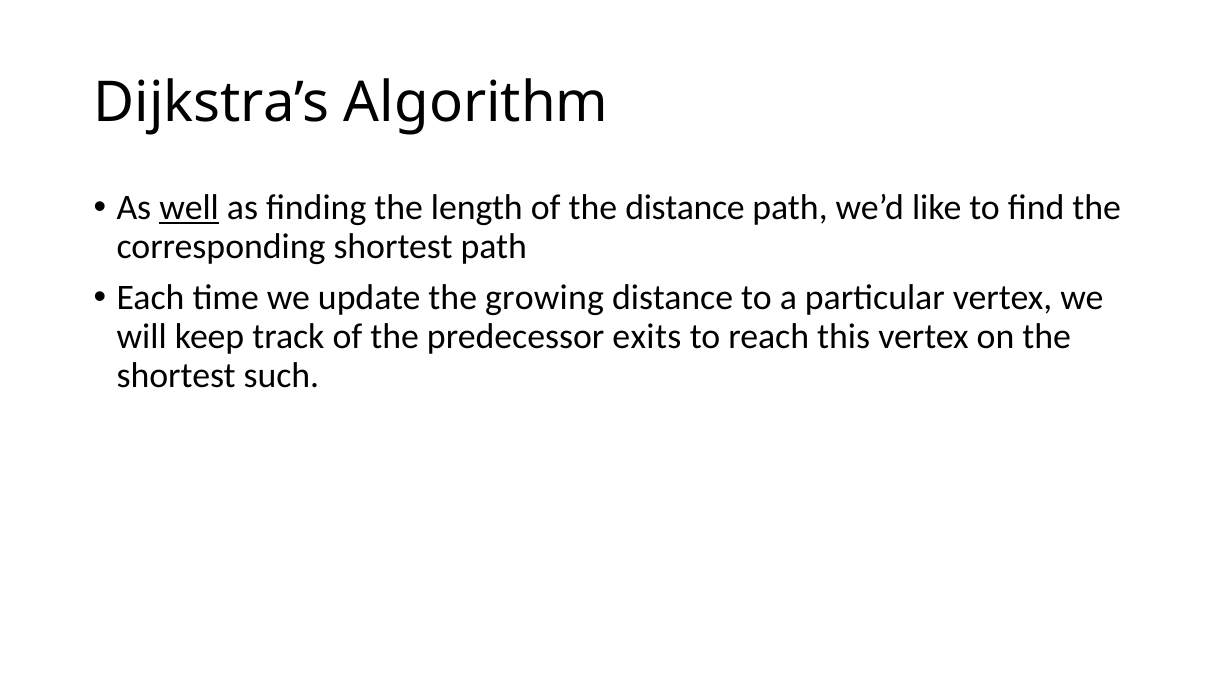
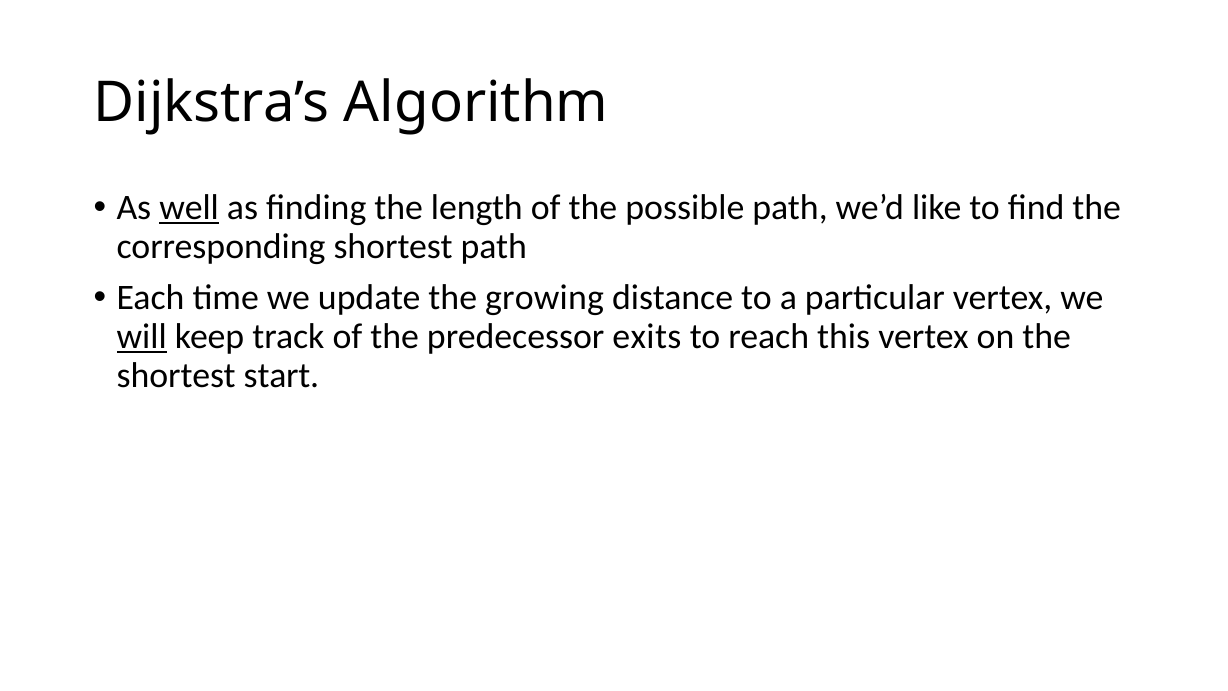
the distance: distance -> possible (685, 208)
will underline: none -> present (142, 336)
such: such -> start (281, 375)
